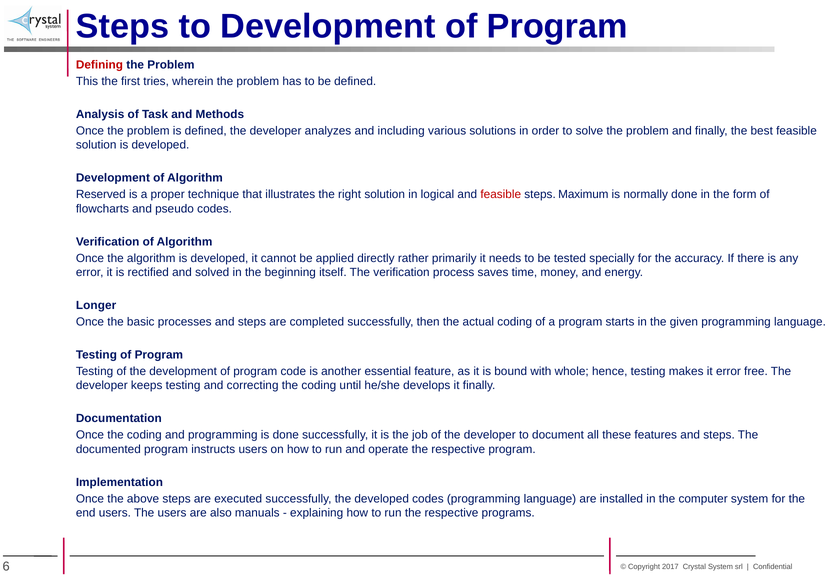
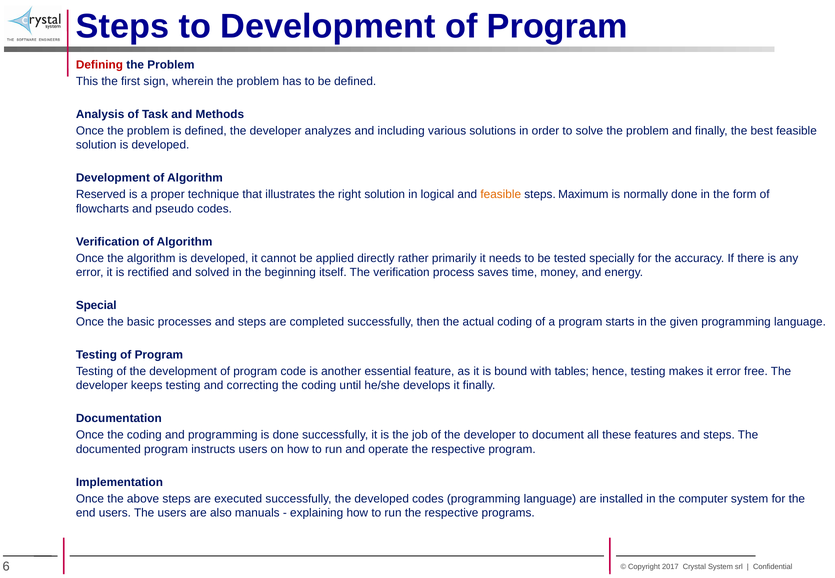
tries: tries -> sign (156, 81)
feasible colour: red -> orange (501, 195)
Longer: Longer -> Special (96, 305)
whole: whole -> tables (572, 371)
